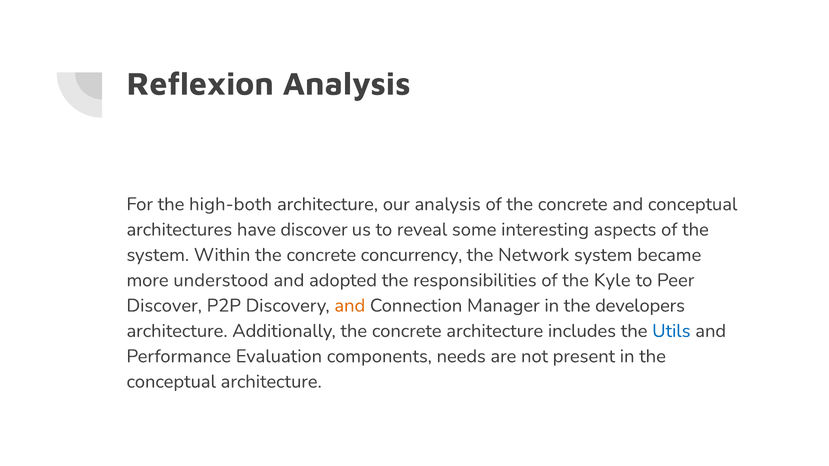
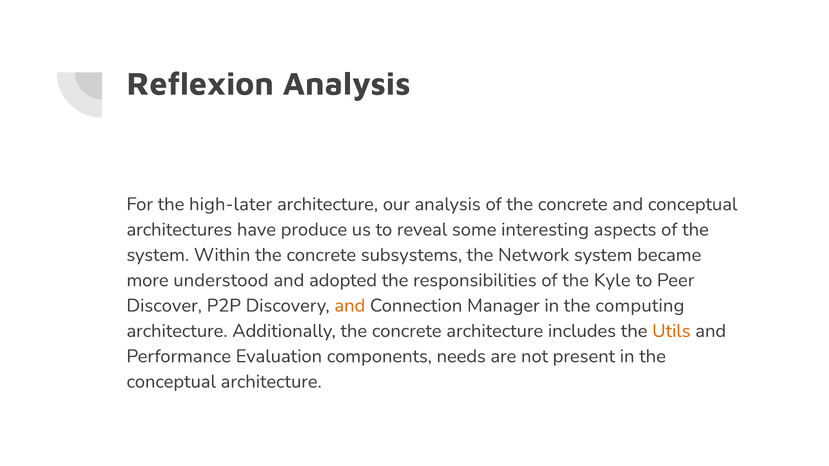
high-both: high-both -> high-later (231, 204)
have discover: discover -> produce (314, 230)
concurrency: concurrency -> subsystems (411, 255)
developers: developers -> computing (640, 306)
Utils colour: blue -> orange (671, 331)
